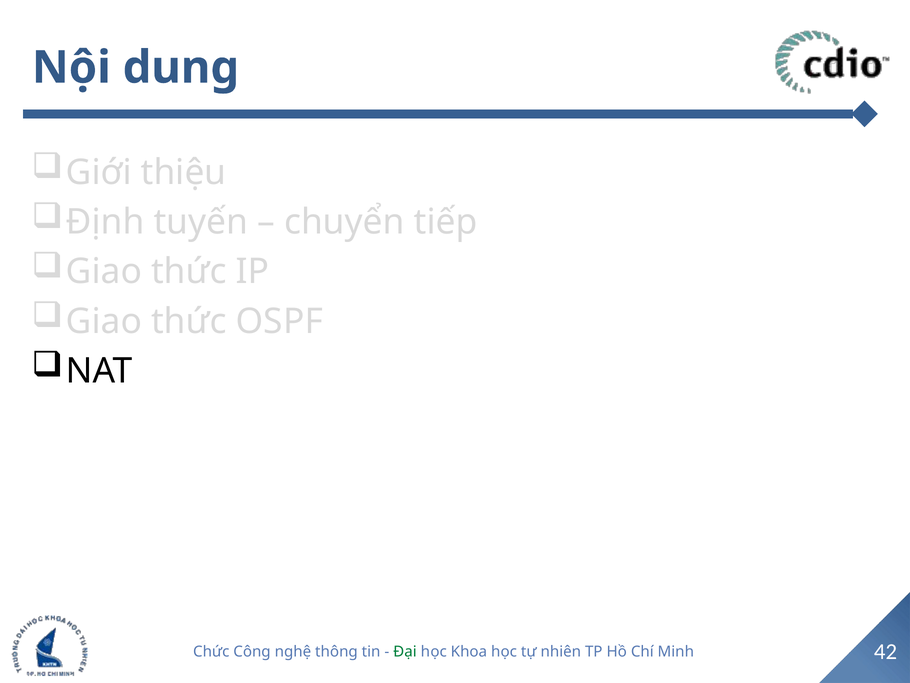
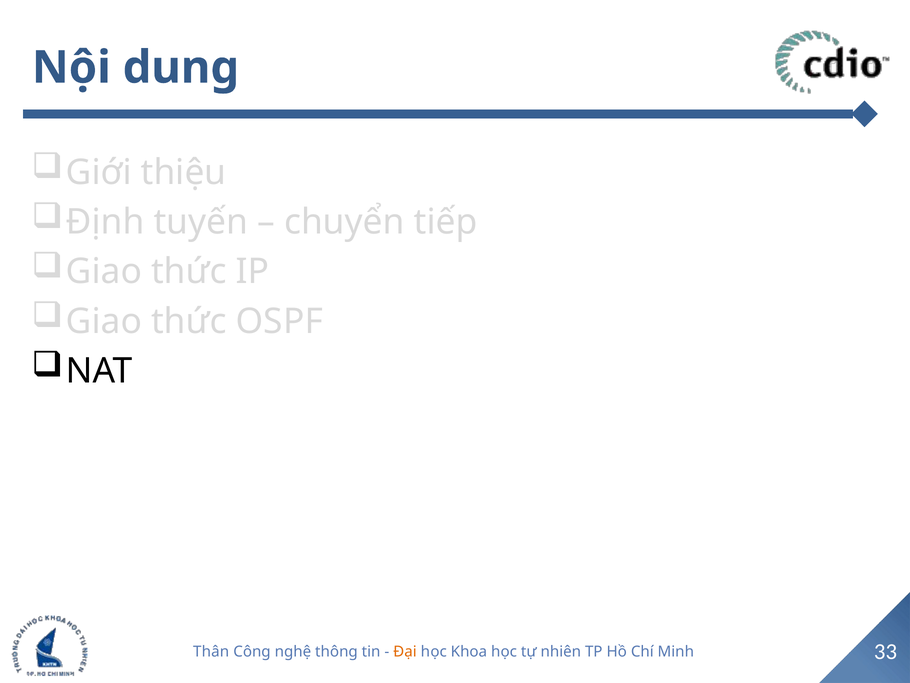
Chức: Chức -> Thân (211, 651)
Đại colour: green -> orange (405, 651)
42: 42 -> 33 (886, 651)
